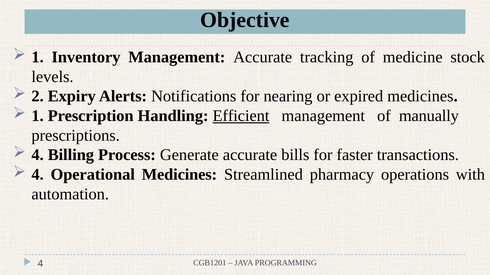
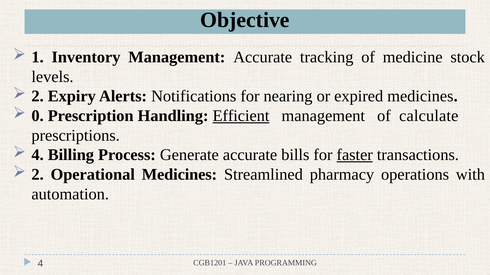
1: 1 -> 0 (38, 116)
manually: manually -> calculate (429, 116)
faster underline: none -> present (355, 155)
4: 4 -> 2 (38, 175)
